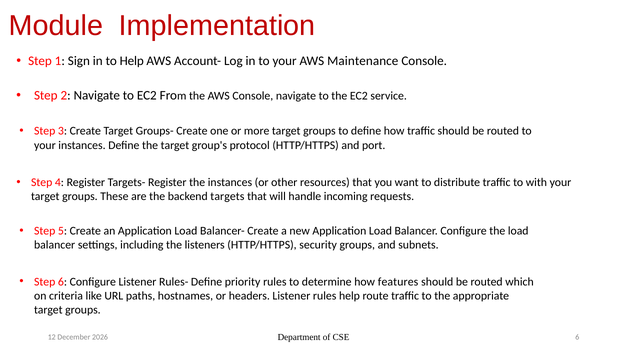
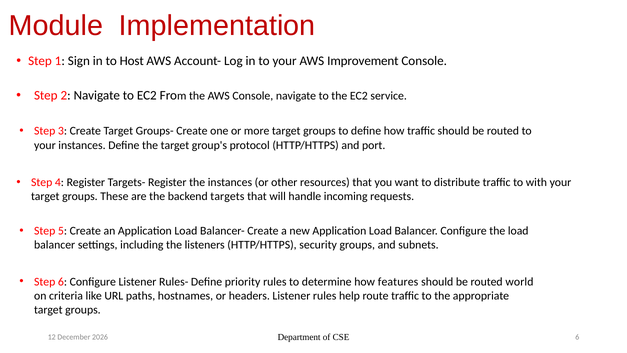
to Help: Help -> Host (132, 61)
Maintenance: Maintenance -> Improvement (363, 61)
which: which -> world (519, 281)
